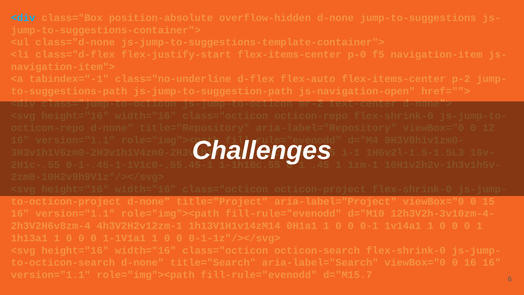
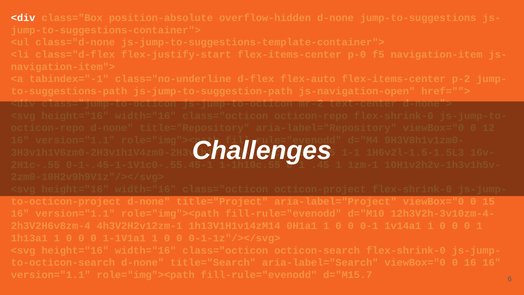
<div colour: light blue -> white (23, 18)
